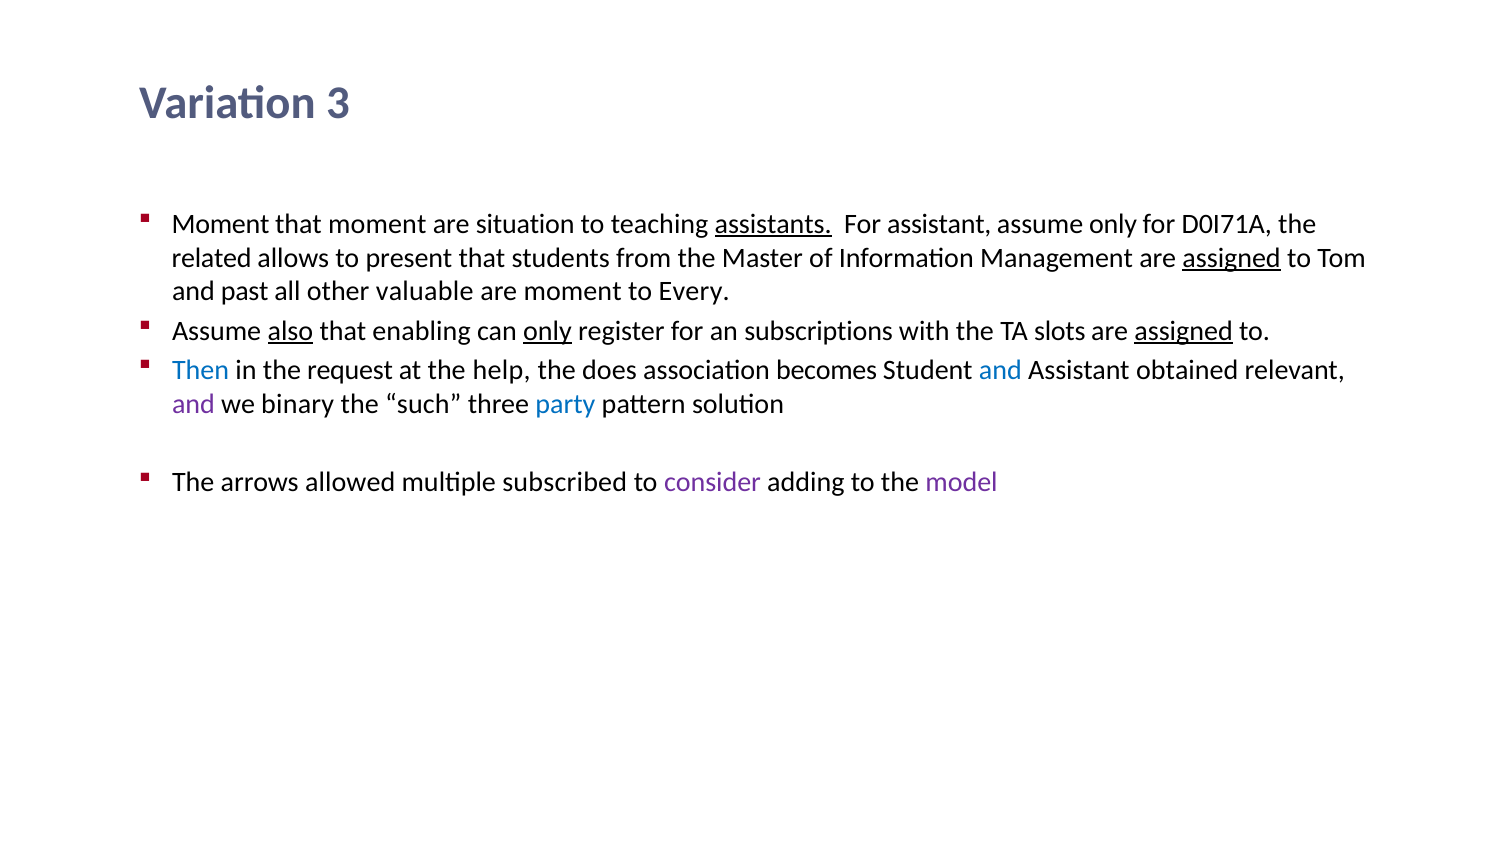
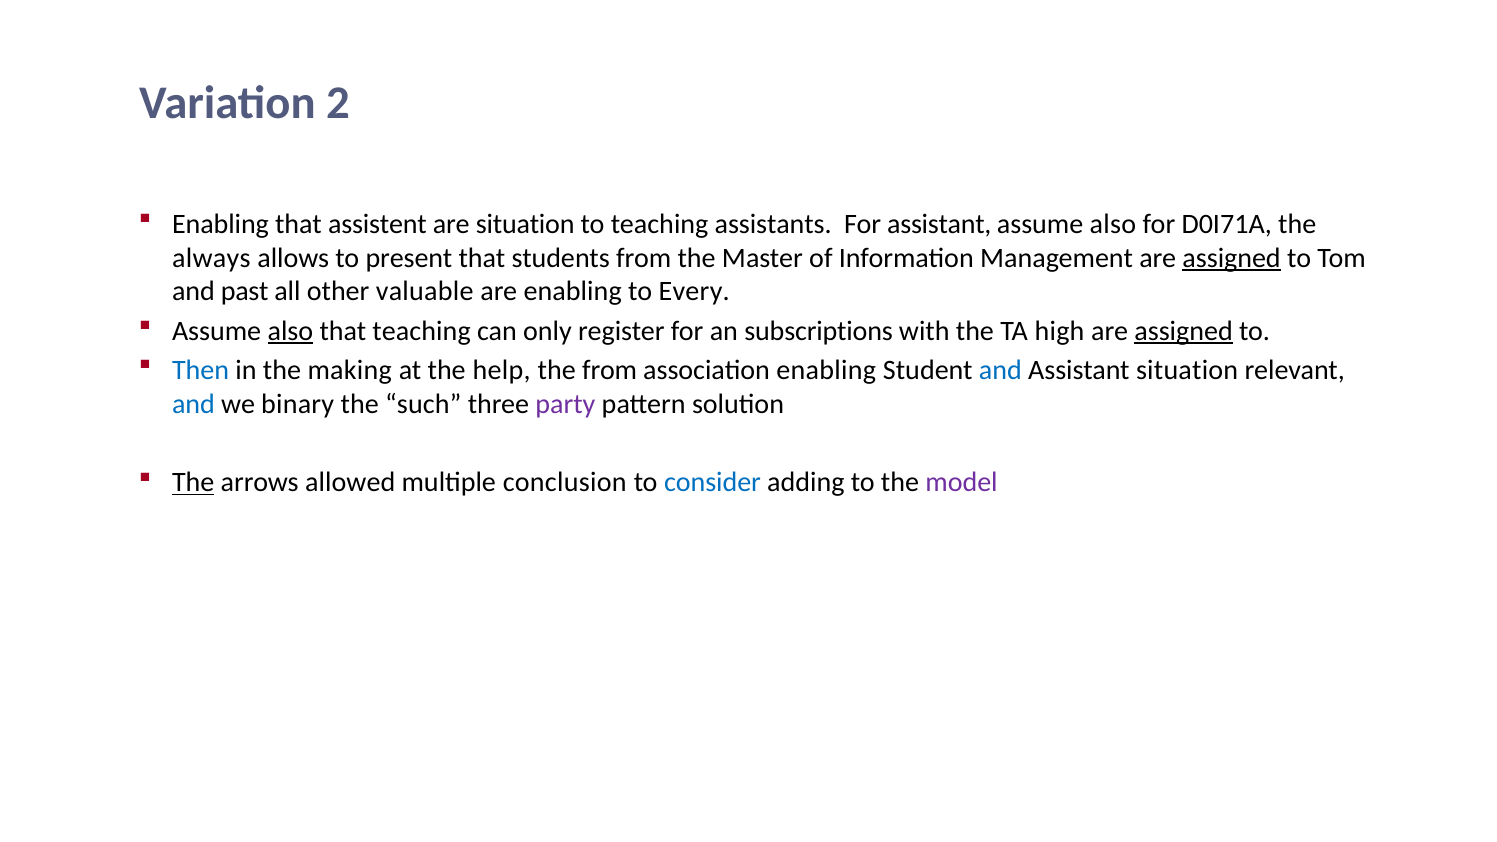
3: 3 -> 2 (338, 103)
Moment: Moment -> Enabling (220, 224)
that moment: moment -> assistent (377, 224)
assistants underline: present -> none (773, 224)
only: only -> also (1113, 224)
related: related -> always (211, 258)
are moment: moment -> enabling (573, 292)
that enabling: enabling -> teaching (422, 331)
only underline: present -> none (548, 331)
slots: slots -> high (1060, 331)
request: request -> making (350, 370)
the does: does -> from (610, 370)
association becomes: becomes -> enabling (826, 370)
Assistant obtained: obtained -> situation (1187, 370)
and colour: purple -> blue (193, 404)
party colour: blue -> purple (565, 404)
The underline: none -> present (193, 482)
subscribed: subscribed -> conclusion (565, 482)
consider colour: purple -> blue (713, 482)
